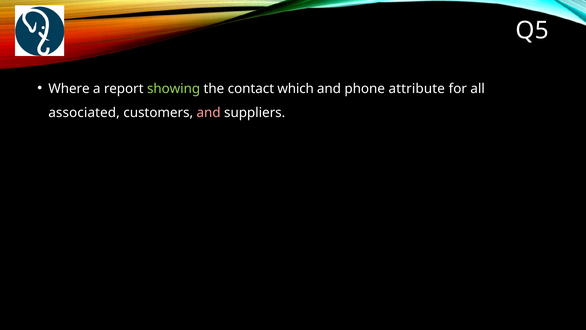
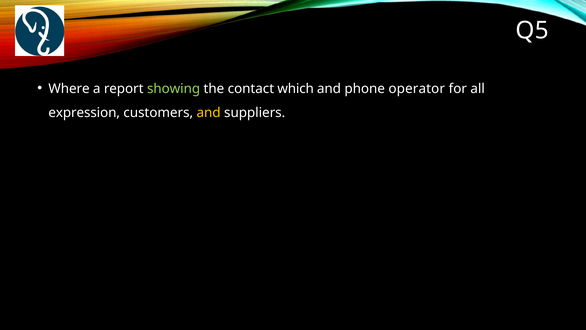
attribute: attribute -> operator (417, 89)
associated: associated -> expression (84, 113)
and colour: pink -> yellow (209, 113)
